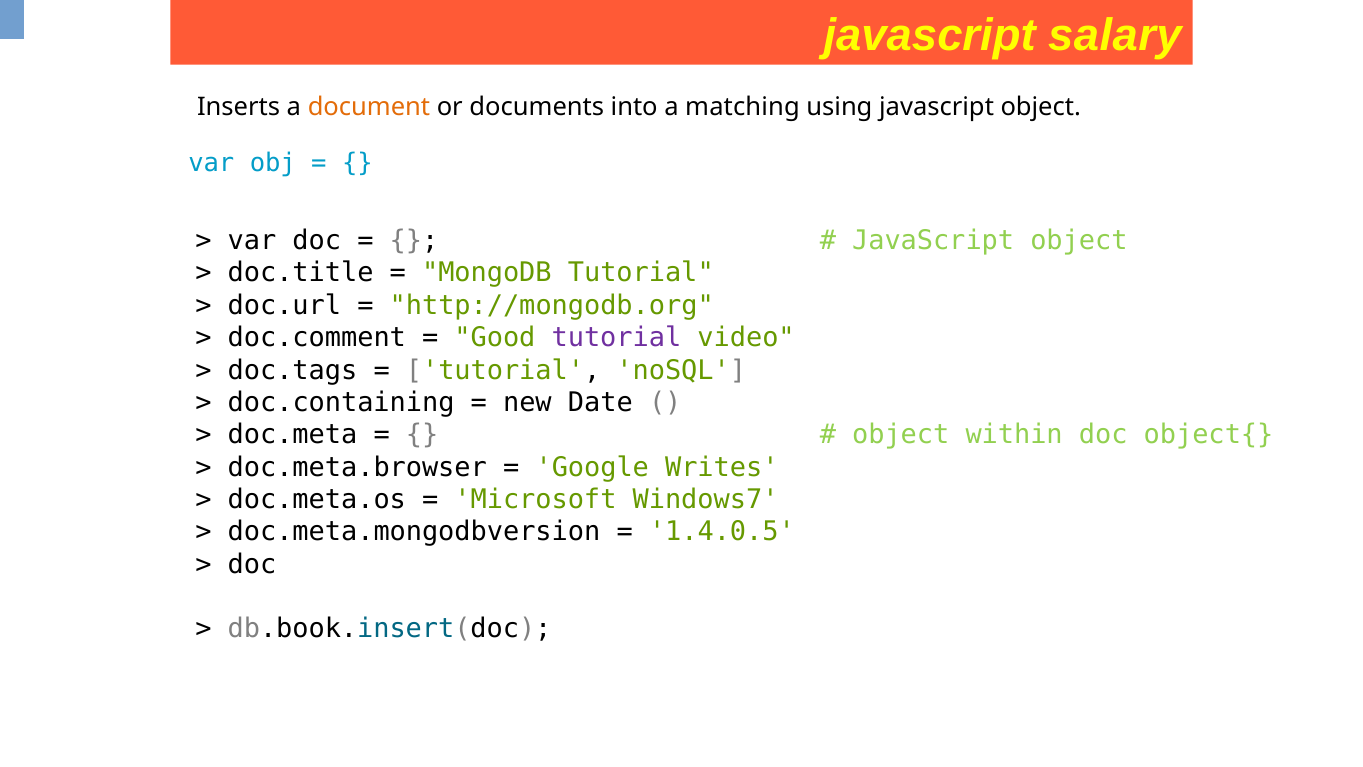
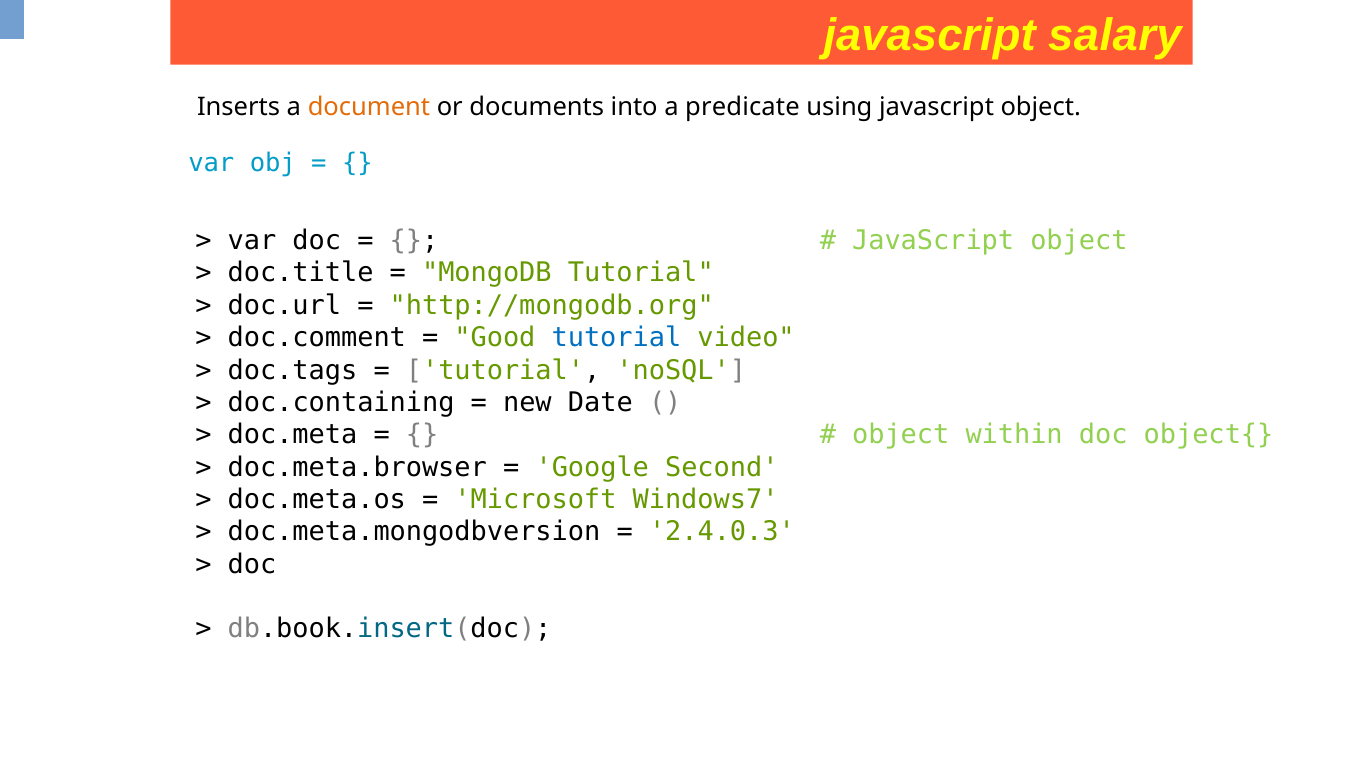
matching: matching -> predicate (742, 107)
tutorial colour: purple -> blue (616, 338)
Writes: Writes -> Second (722, 467)
1.4.0.5: 1.4.0.5 -> 2.4.0.3 (722, 532)
